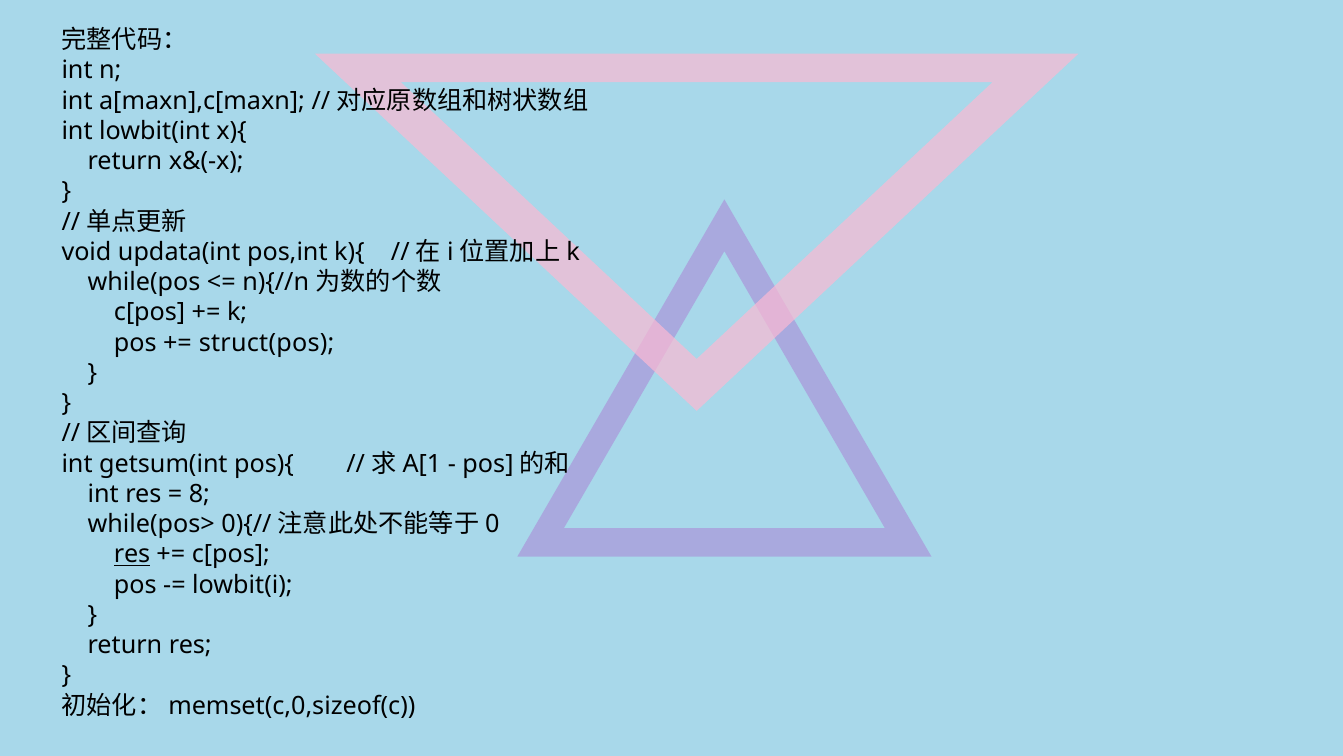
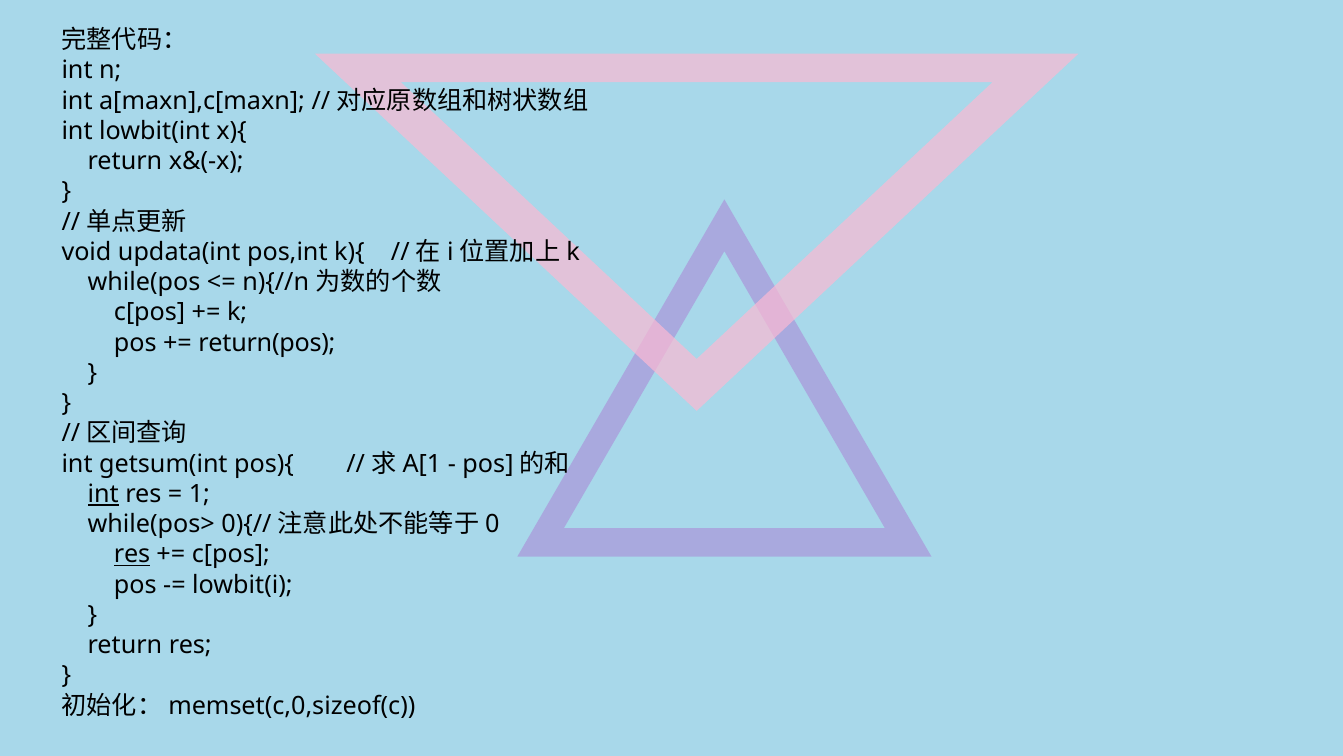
struct(pos: struct(pos -> return(pos (267, 343)
int underline: none -> present (103, 494)
8: 8 -> 1 (199, 494)
